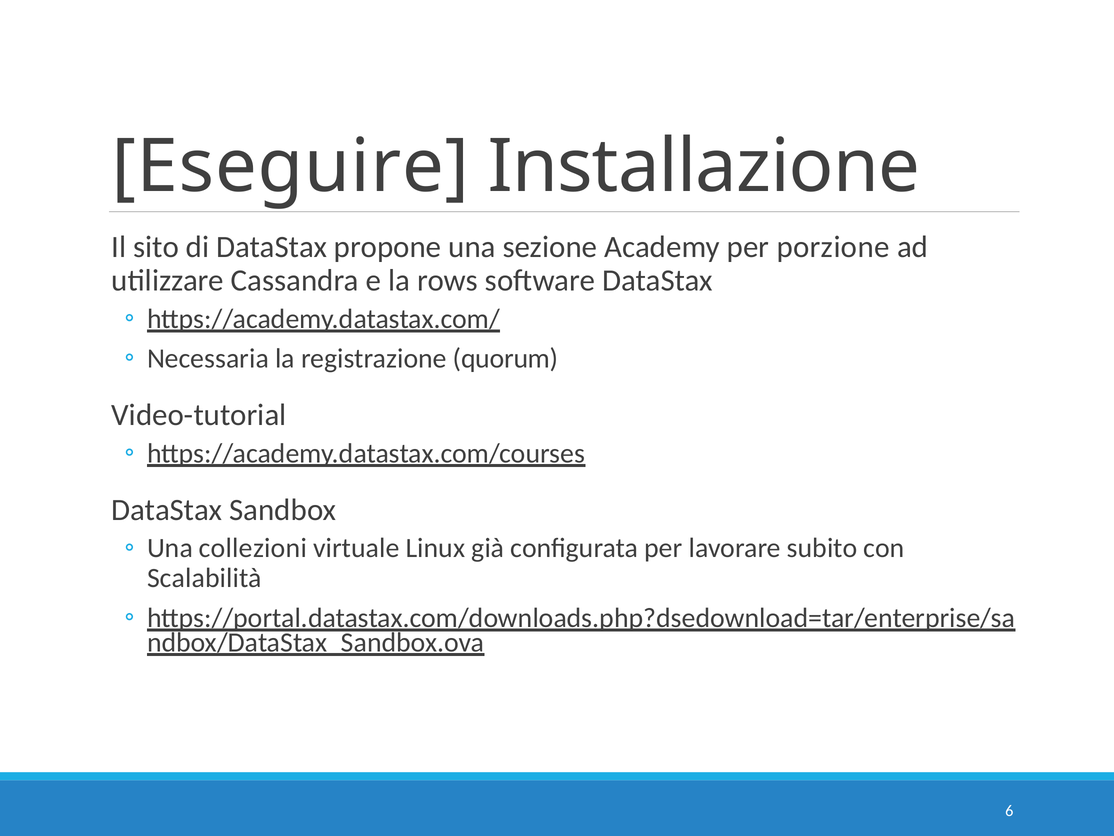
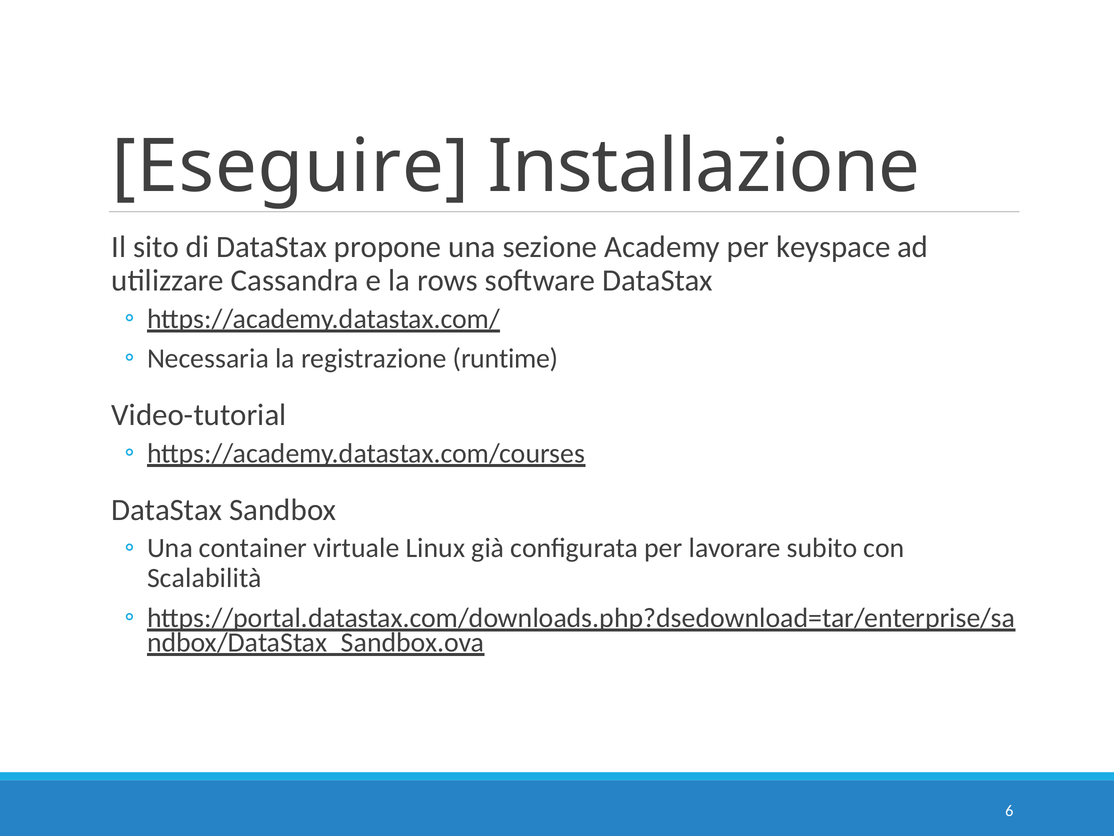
porzione: porzione -> keyspace (833, 247)
quorum: quorum -> runtime (506, 358)
collezioni: collezioni -> container (253, 548)
